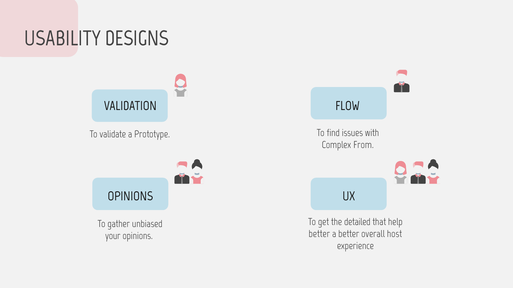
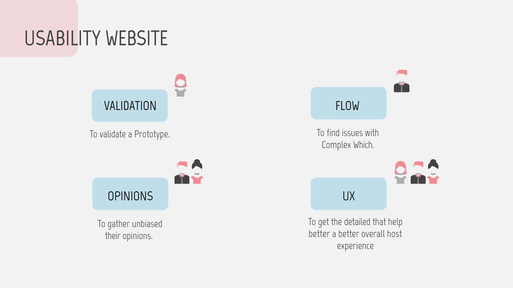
DESIGNS: DESIGNS -> WEBSITE (137, 39)
From: From -> Which (364, 145)
your: your -> their (113, 236)
